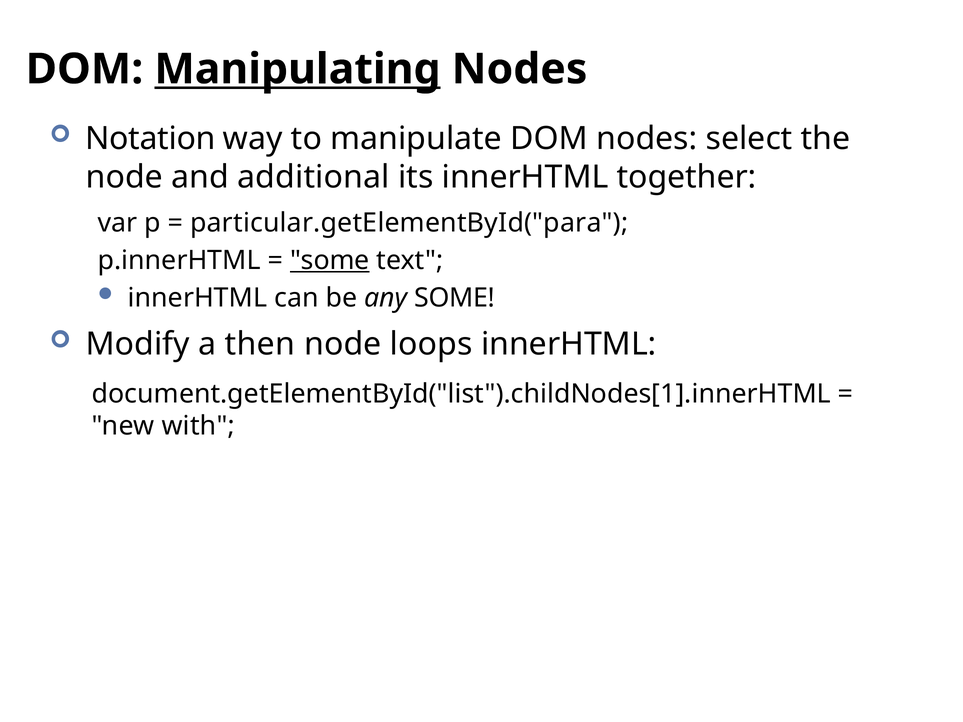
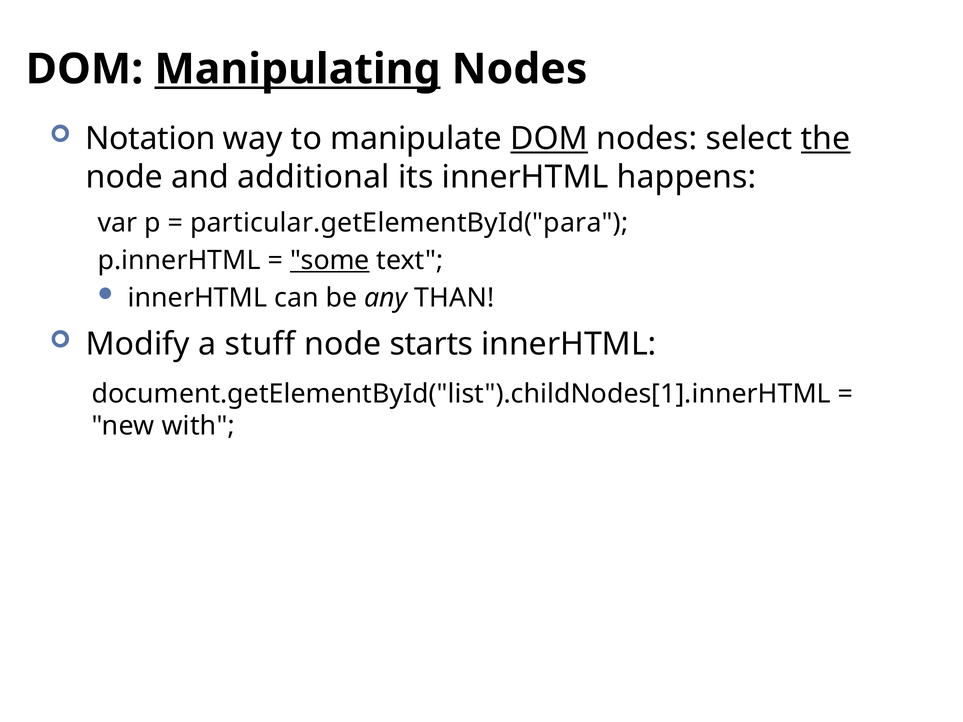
DOM underline: none -> present (549, 139)
the underline: none -> present (826, 139)
together: together -> happens (687, 177)
any SOME: SOME -> THAN (454, 298)
then: then -> stuff (260, 344)
loops: loops -> starts (431, 344)
